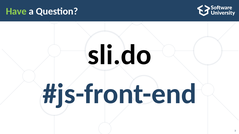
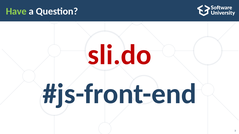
sli.do colour: black -> red (120, 55)
